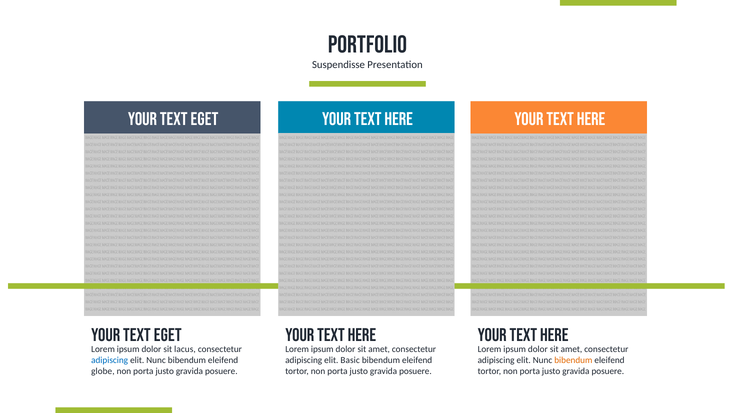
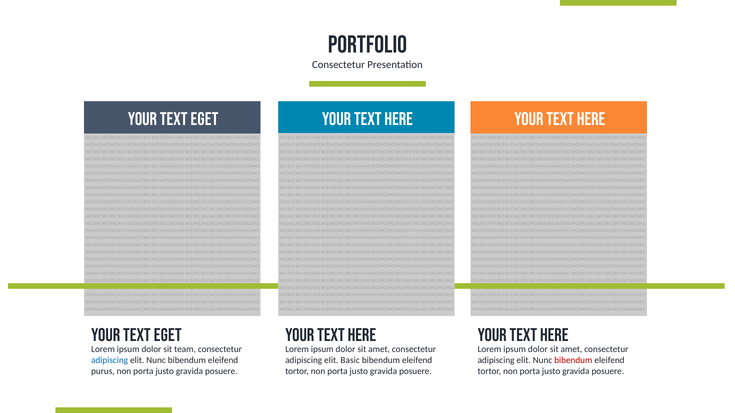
Suspendisse: Suspendisse -> Consectetur (339, 65)
lacus: lacus -> team (185, 349)
bibendum colour: orange -> red (573, 360)
globe: globe -> purus (103, 371)
